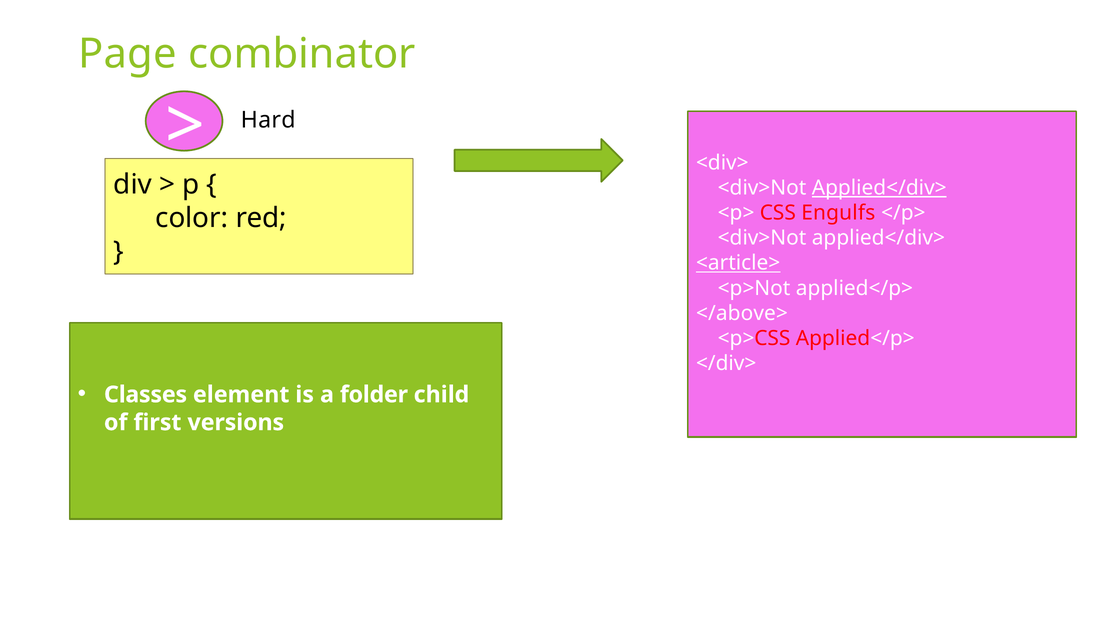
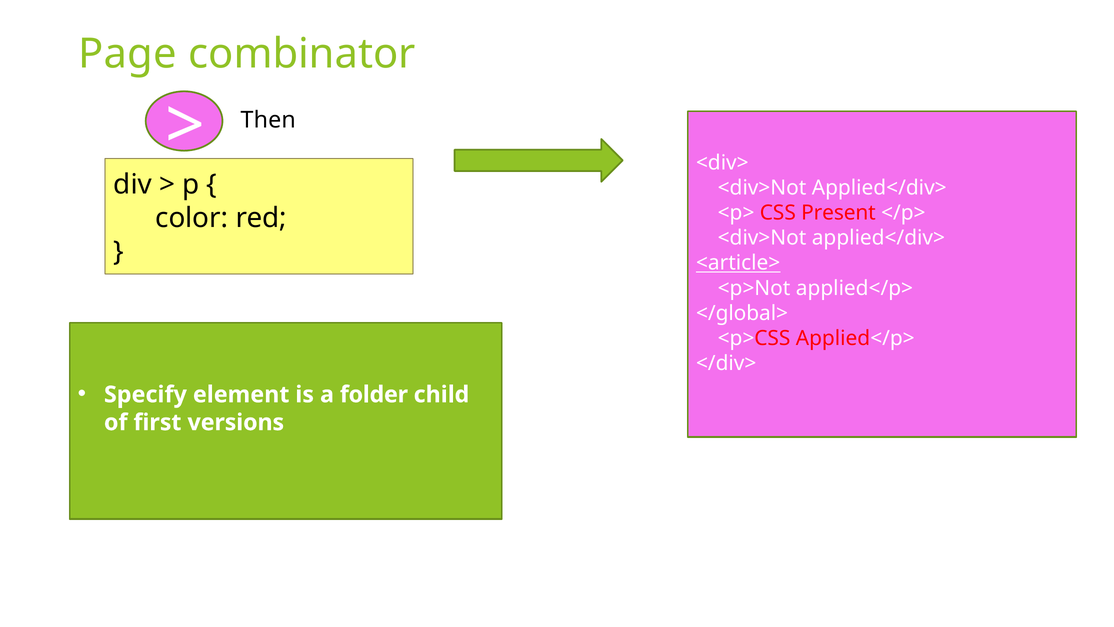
Hard: Hard -> Then (268, 120)
Applied</div> underline: present -> none (879, 188)
Engulfs: Engulfs -> Present (838, 213)
</above>: </above> -> </global> (742, 313)
Classes: Classes -> Specify (145, 394)
